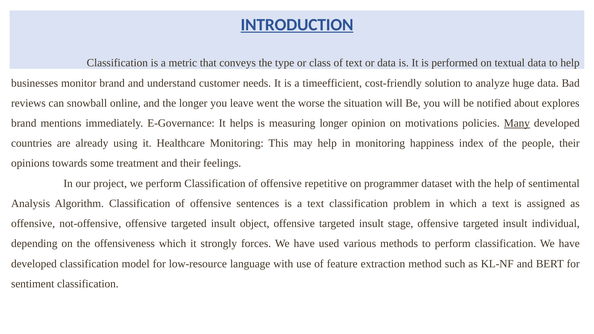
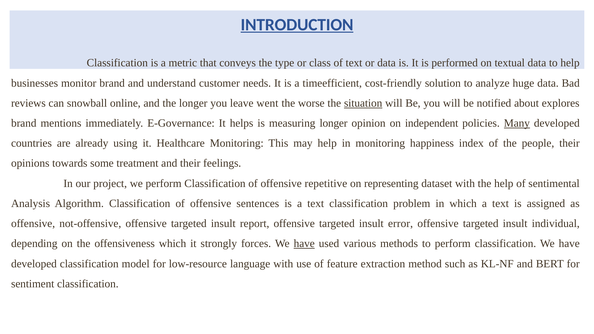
situation underline: none -> present (363, 103)
motivations: motivations -> independent (432, 123)
programmer: programmer -> representing (391, 184)
object: object -> report (255, 224)
stage: stage -> error (400, 224)
have underline: none -> present (304, 244)
